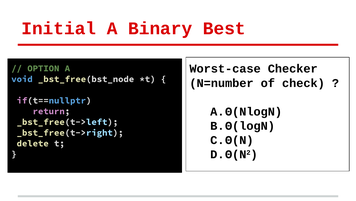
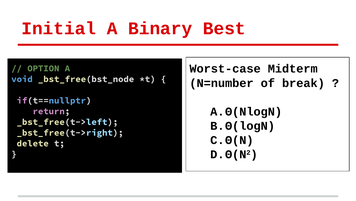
Checker: Checker -> Midterm (293, 69)
check: check -> break (303, 83)
